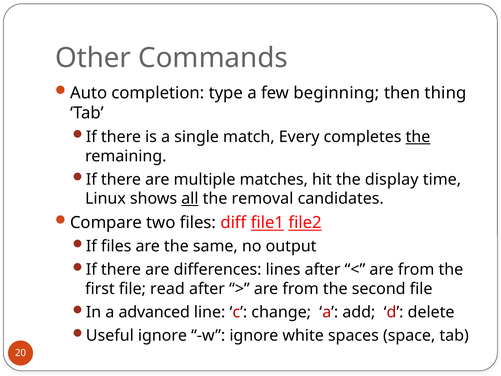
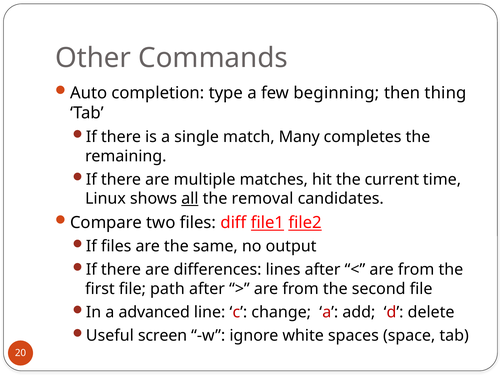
Every: Every -> Many (299, 137)
the underline: present -> none (418, 137)
display: display -> current (392, 179)
read: read -> path (167, 289)
Useful ignore: ignore -> screen (163, 335)
